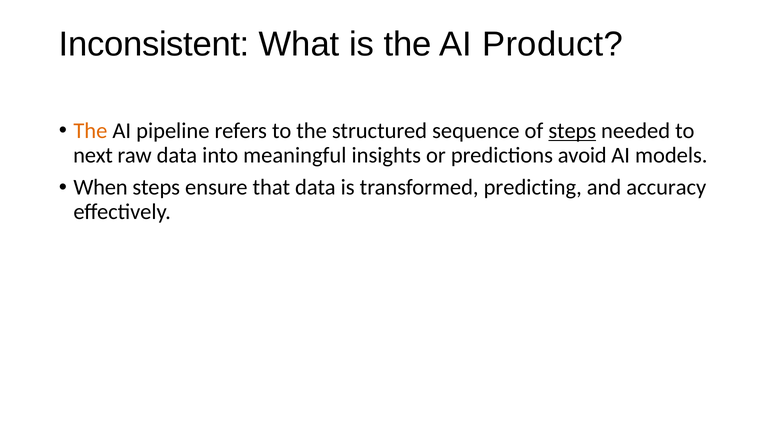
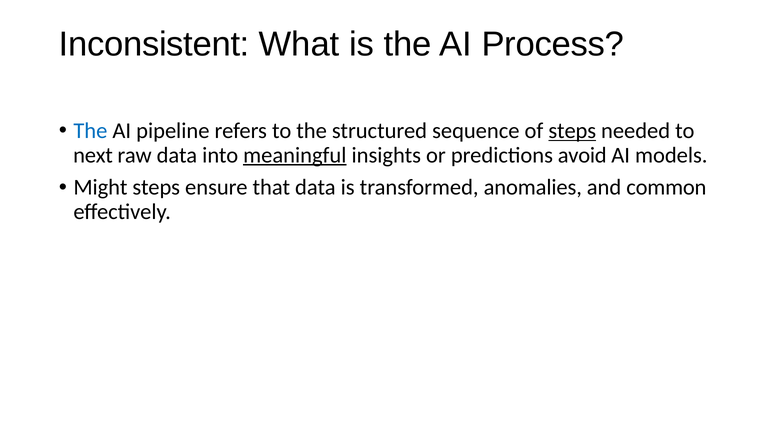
Product: Product -> Process (553, 44)
The colour: orange -> blue (90, 131)
meaningful underline: none -> present (295, 155)
When: When -> Might (100, 187)
predicting: predicting -> anomalies (533, 187)
accuracy: accuracy -> common (666, 187)
